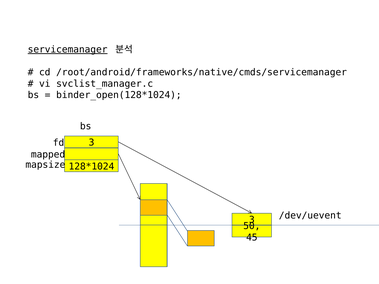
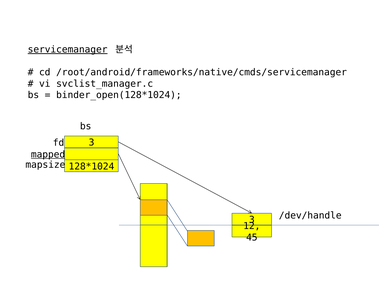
mapped underline: none -> present (48, 155)
/dev/uevent: /dev/uevent -> /dev/handle (310, 216)
50: 50 -> 12 (252, 226)
